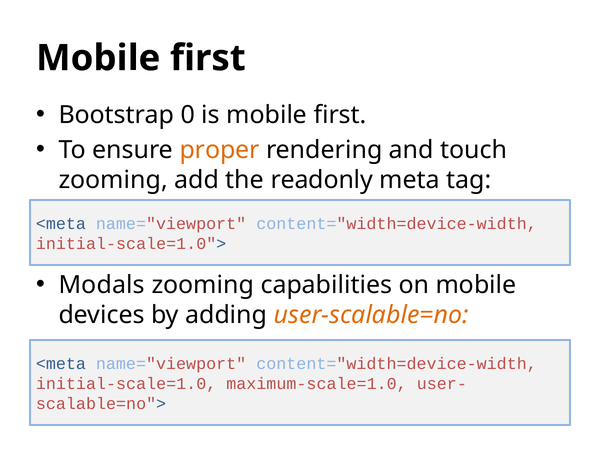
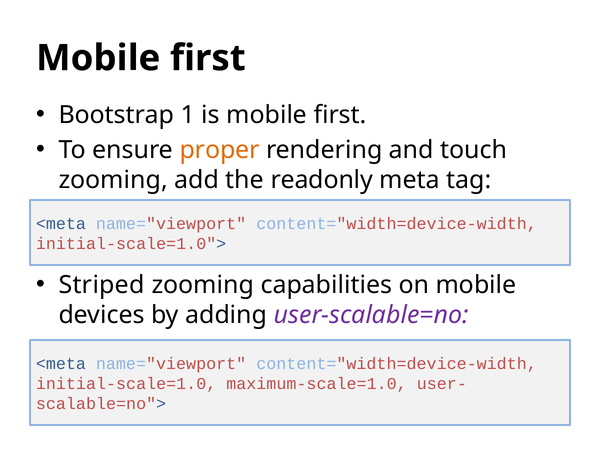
0: 0 -> 1 (188, 115)
Modals: Modals -> Striped (102, 285)
user-scalable=no colour: orange -> purple (371, 315)
